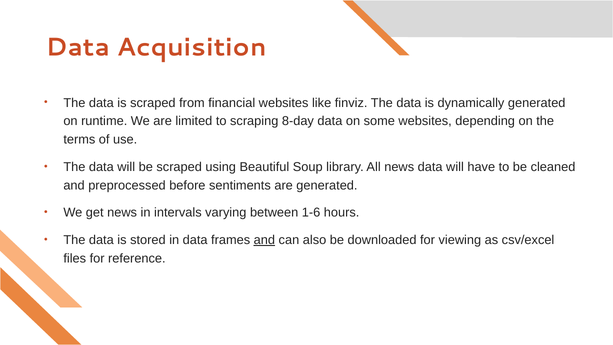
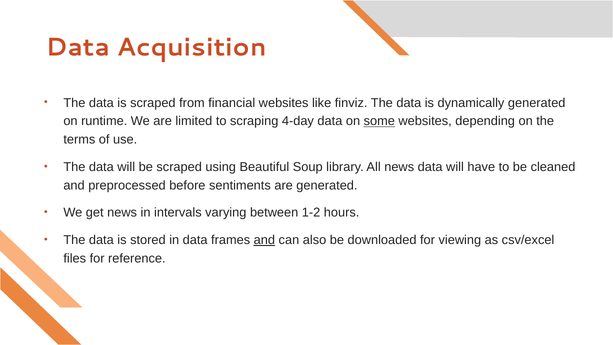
8-day: 8-day -> 4-day (298, 121)
some underline: none -> present (379, 121)
1-6: 1-6 -> 1-2 (311, 213)
